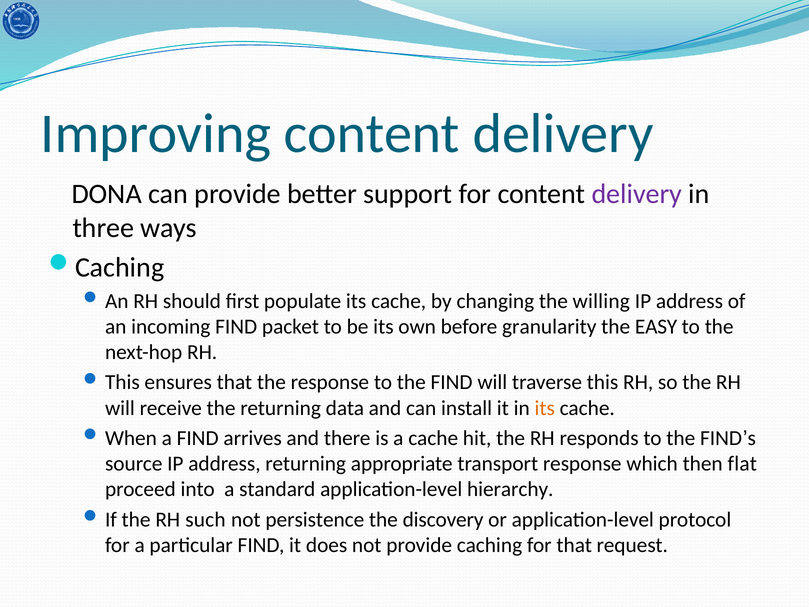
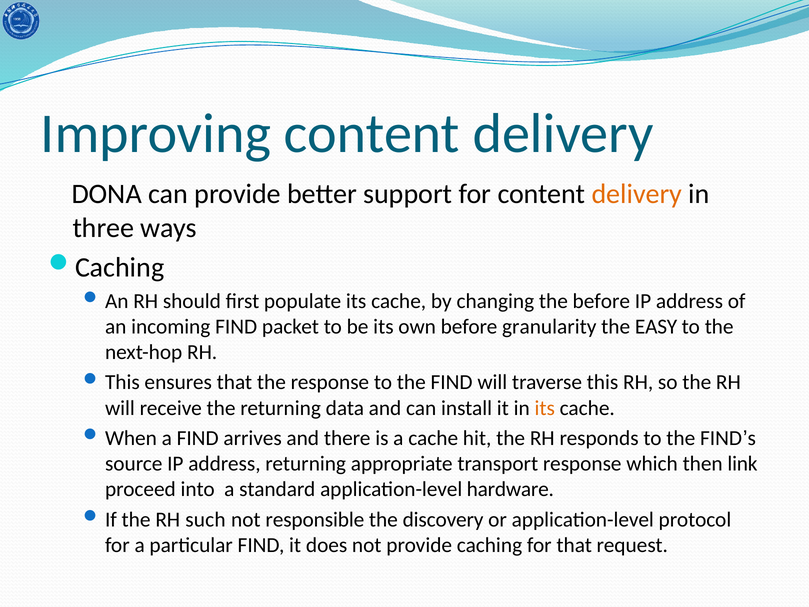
delivery colour: purple -> orange (637, 194)
the willing: willing -> before (601, 301)
flat: flat -> link (742, 464)
hierarchy: hierarchy -> hardware (510, 489)
persistence: persistence -> responsible (315, 519)
